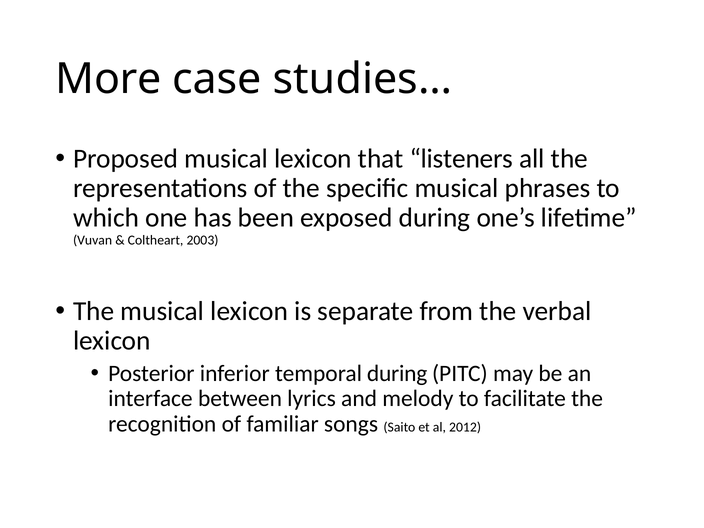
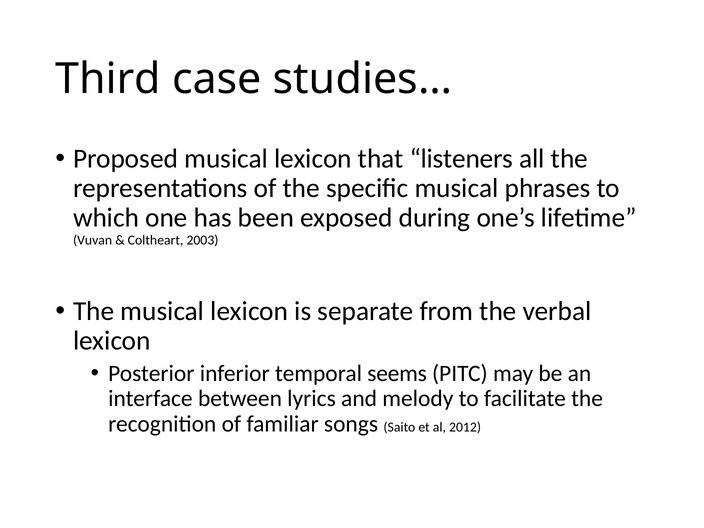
More: More -> Third (108, 79)
temporal during: during -> seems (397, 373)
